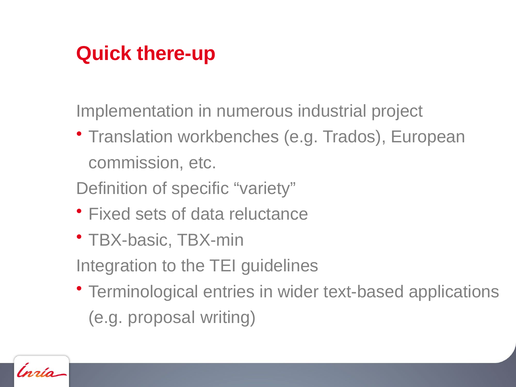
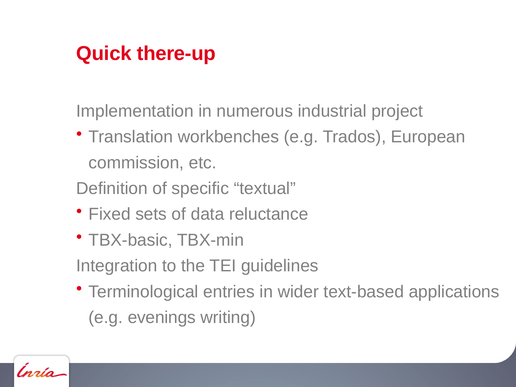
variety: variety -> textual (265, 189)
proposal: proposal -> evenings (162, 318)
